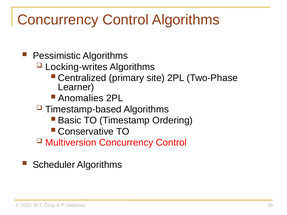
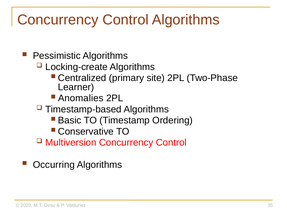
Locking-writes: Locking-writes -> Locking-create (77, 67)
Scheduler: Scheduler -> Occurring (54, 165)
